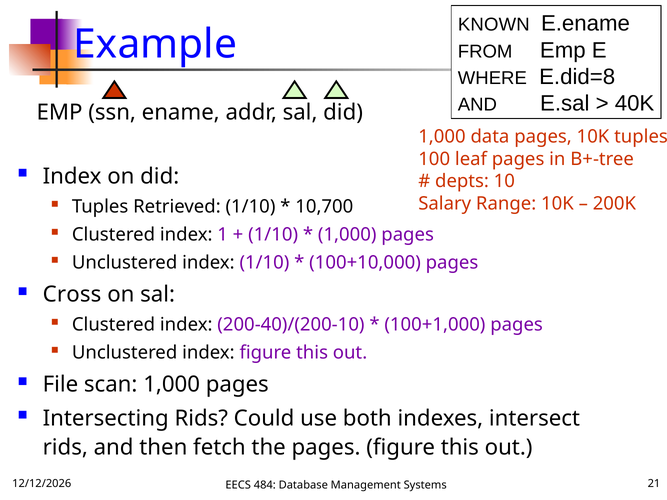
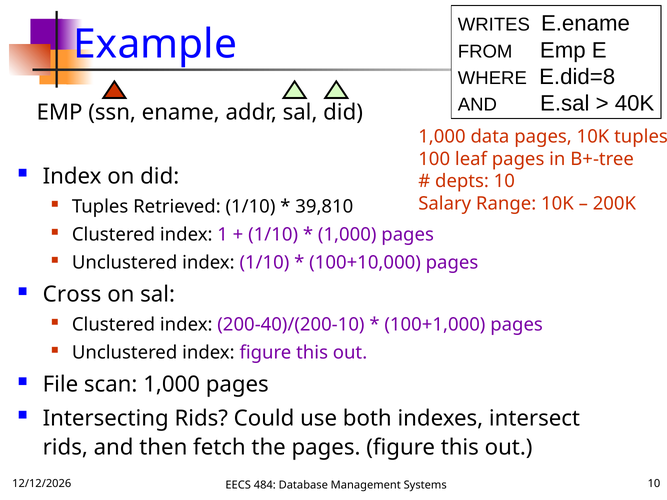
KNOWN: KNOWN -> WRITES (494, 25)
10,700: 10,700 -> 39,810 (324, 207)
Systems 21: 21 -> 10 (654, 484)
